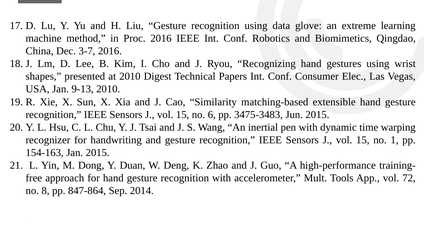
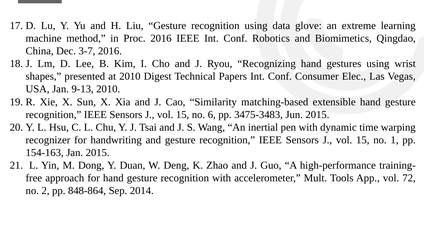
8: 8 -> 2 (46, 191)
847-864: 847-864 -> 848-864 (87, 191)
